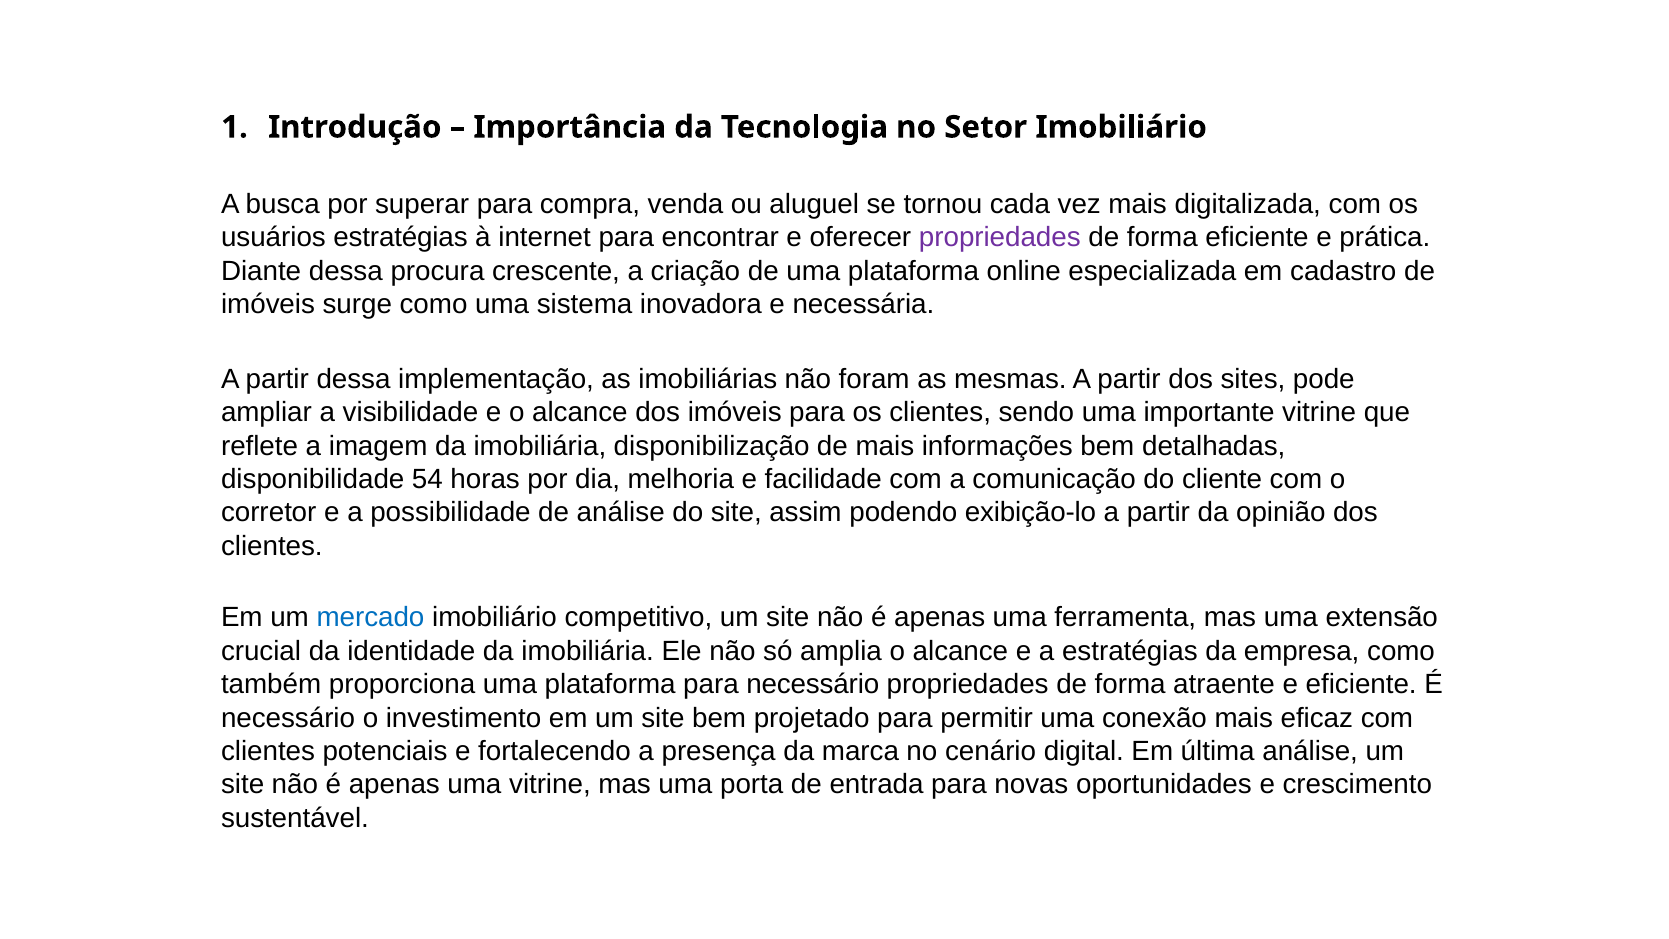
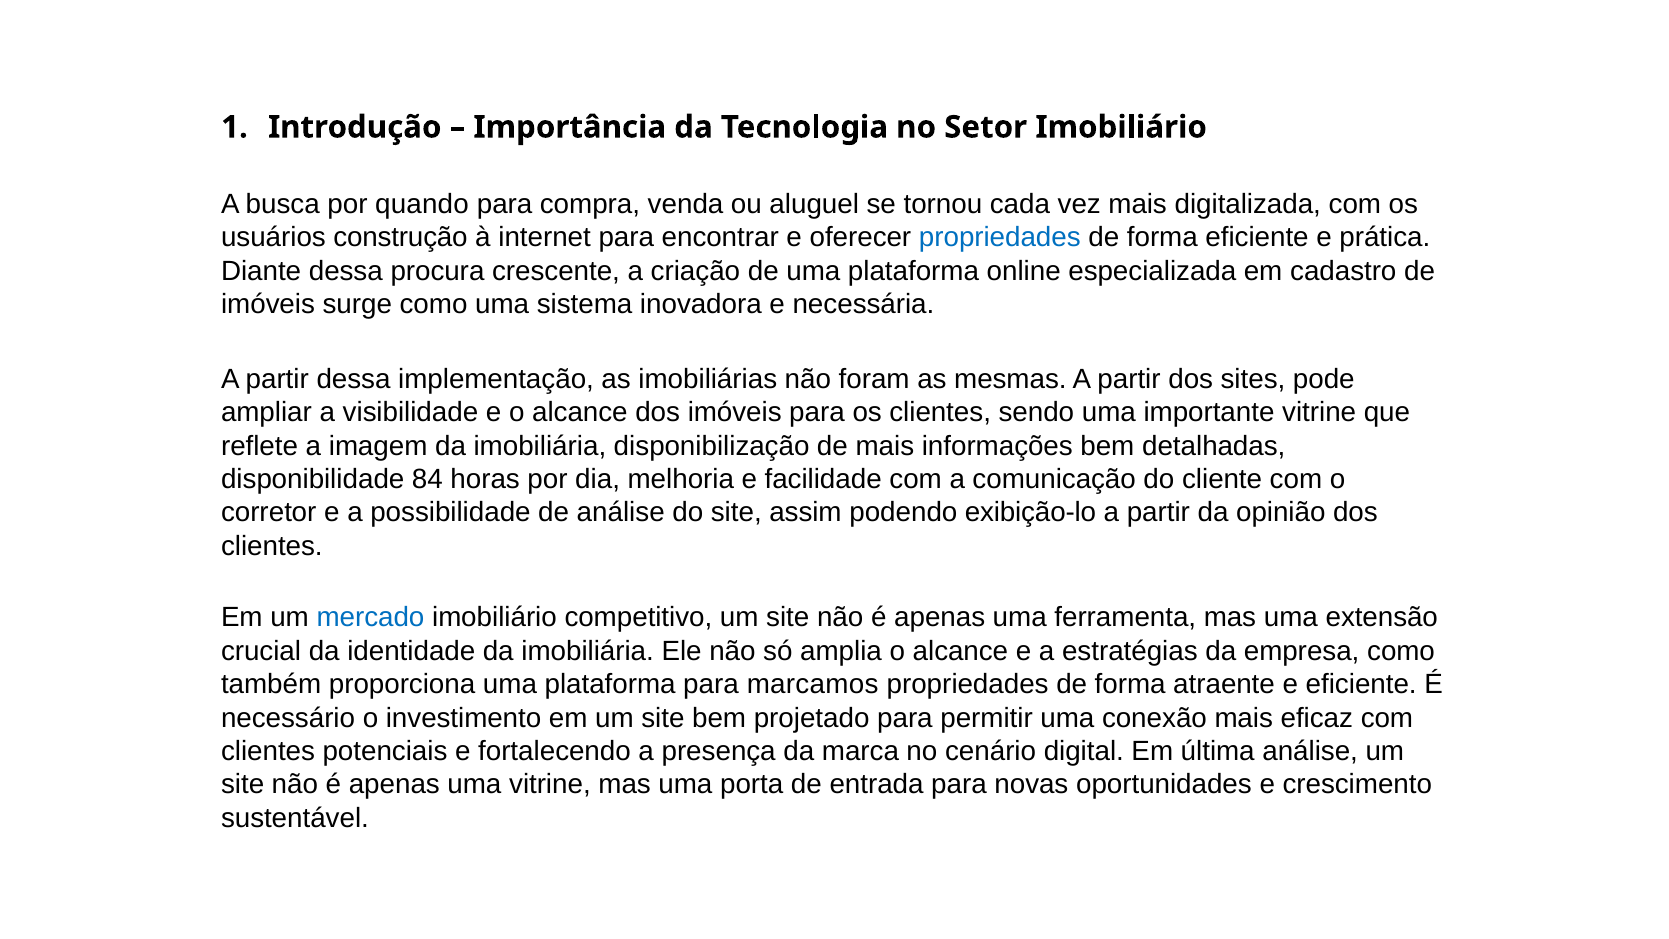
superar: superar -> quando (422, 204)
usuários estratégias: estratégias -> construção (401, 237)
propriedades colour: purple -> blue (1000, 237)
54: 54 -> 84 (427, 479)
para necessário: necessário -> marcamos (813, 684)
